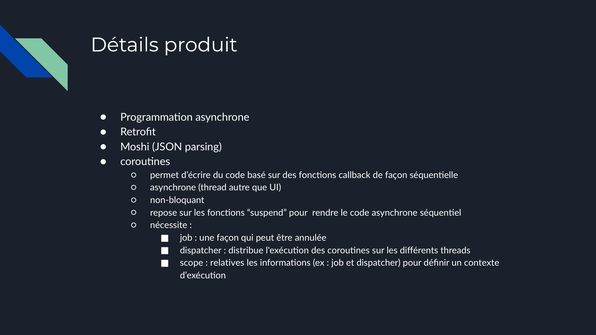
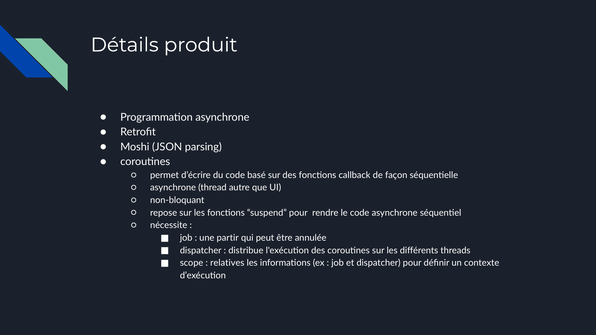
une façon: façon -> partir (228, 238)
